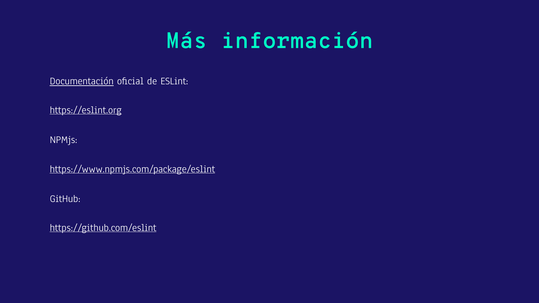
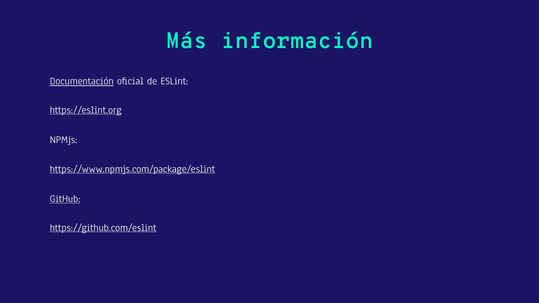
GitHub underline: none -> present (65, 199)
